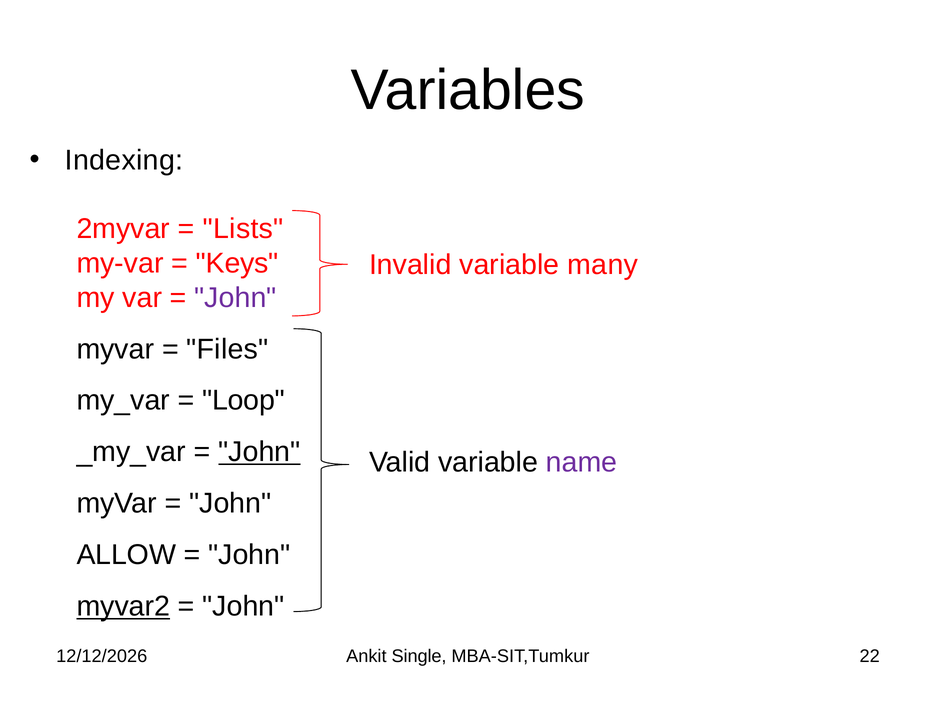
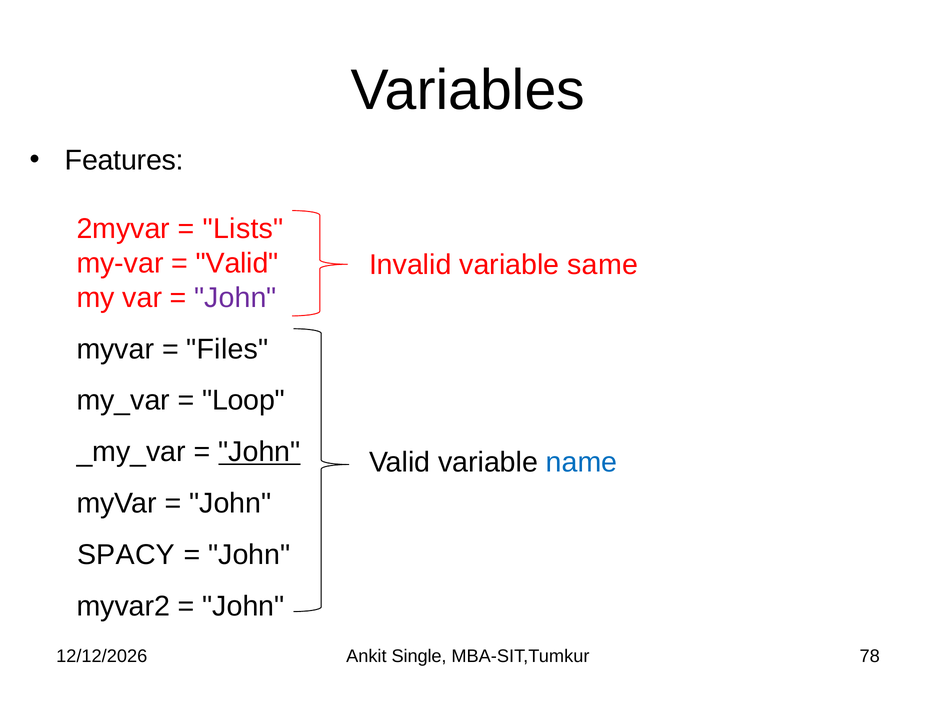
Indexing: Indexing -> Features (124, 160)
Keys: Keys -> Valid (237, 263)
many: many -> same (603, 265)
name colour: purple -> blue (582, 462)
ALLOW: ALLOW -> SPACY (126, 555)
myvar2 underline: present -> none (123, 606)
22: 22 -> 78 (870, 656)
